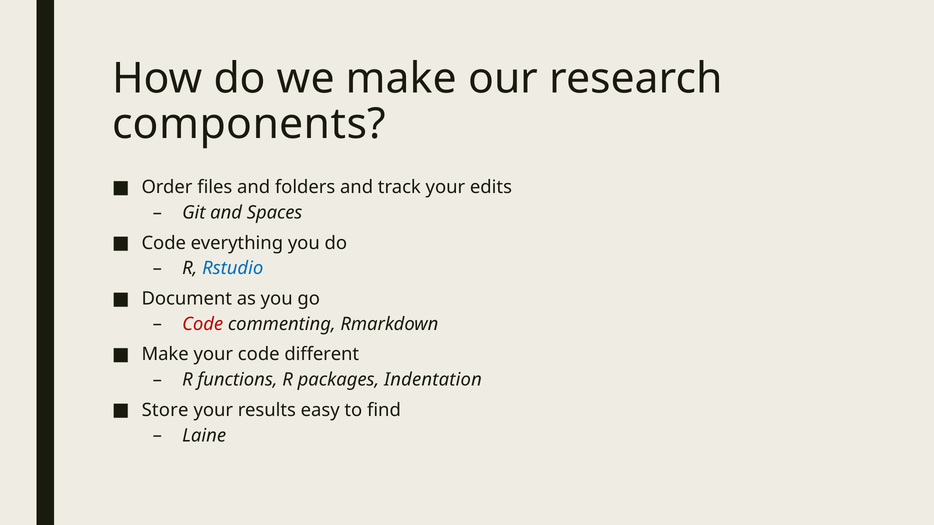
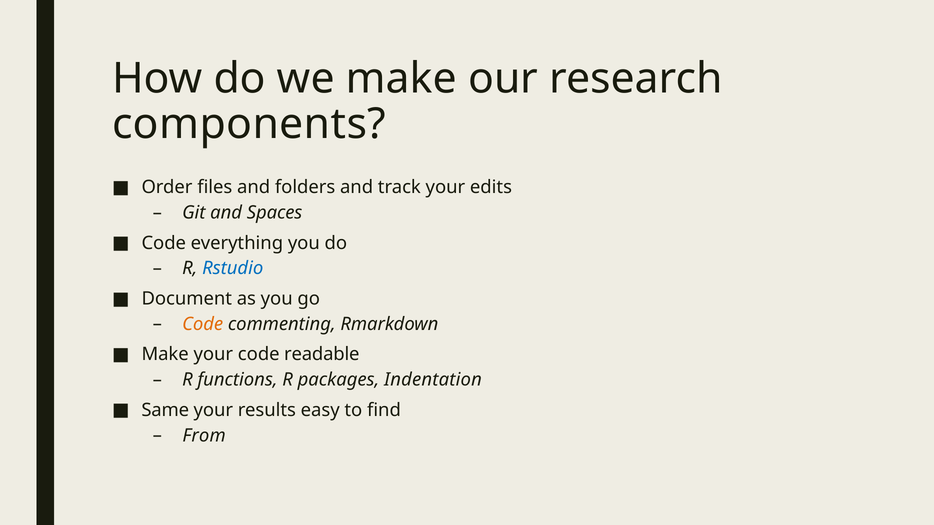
Code colour: red -> orange (203, 324)
different: different -> readable (322, 355)
Store: Store -> Same (165, 410)
Laine: Laine -> From (204, 436)
